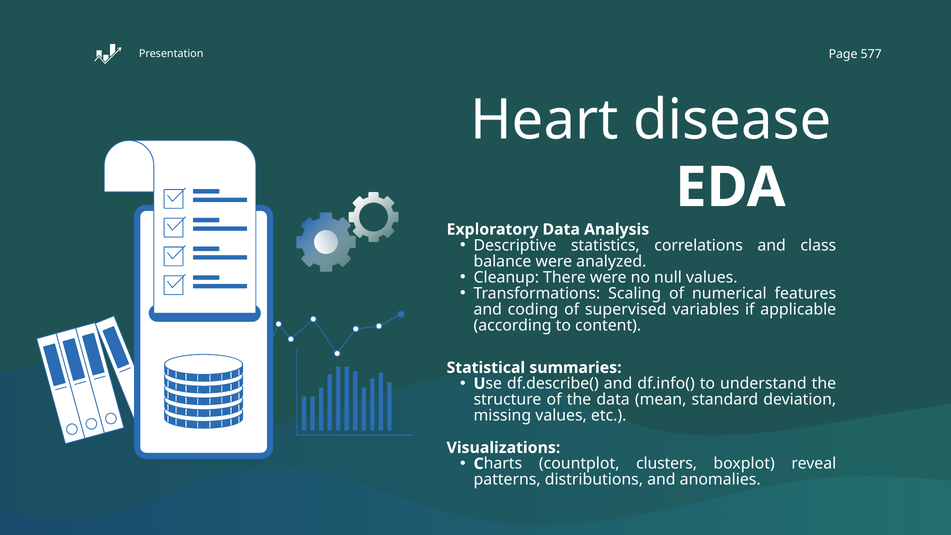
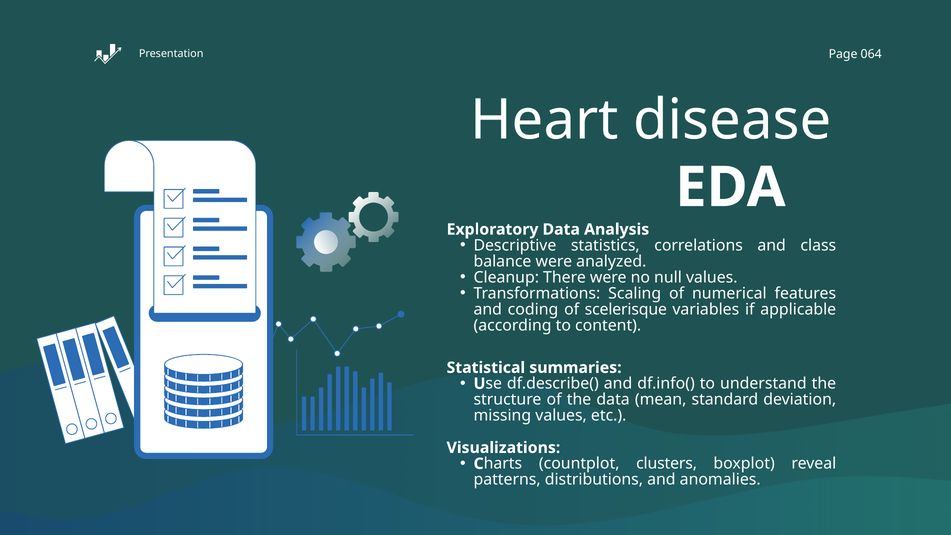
577: 577 -> 064 (871, 54)
supervised: supervised -> scelerisque (626, 309)
